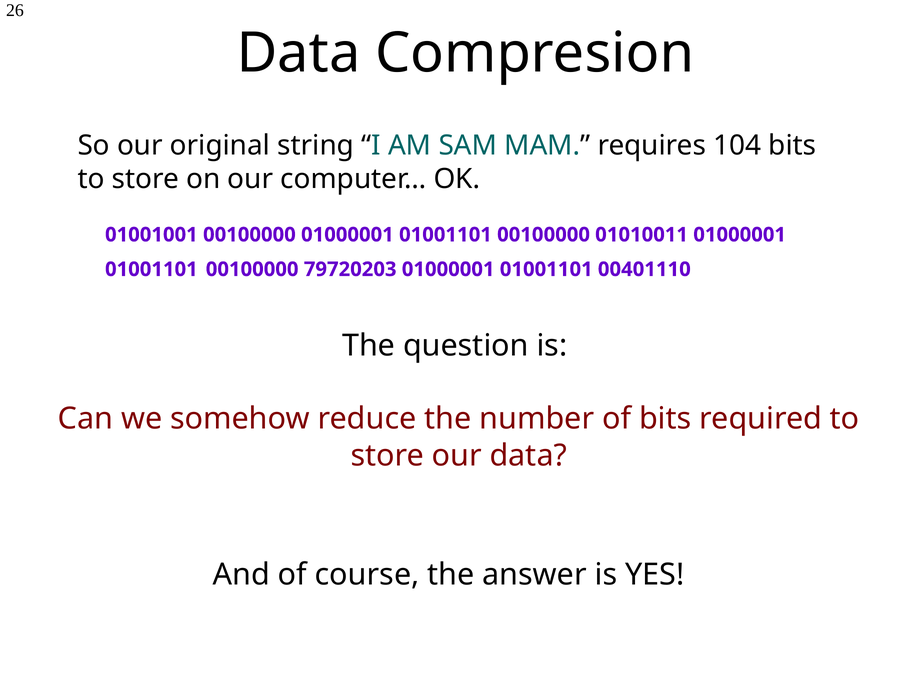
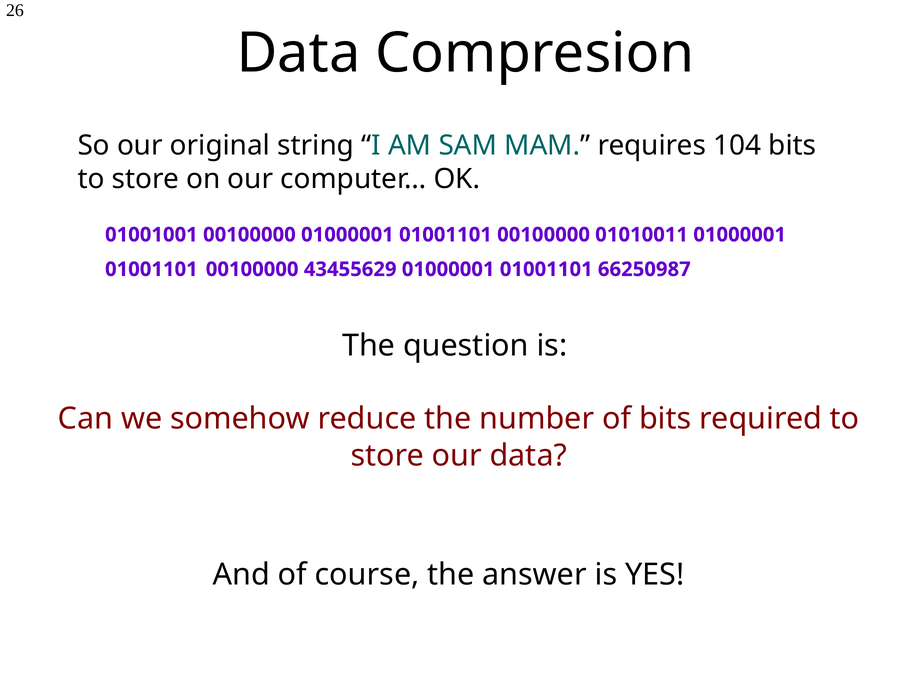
79720203: 79720203 -> 43455629 (350, 269)
00401110: 00401110 -> 66250987 (644, 269)
